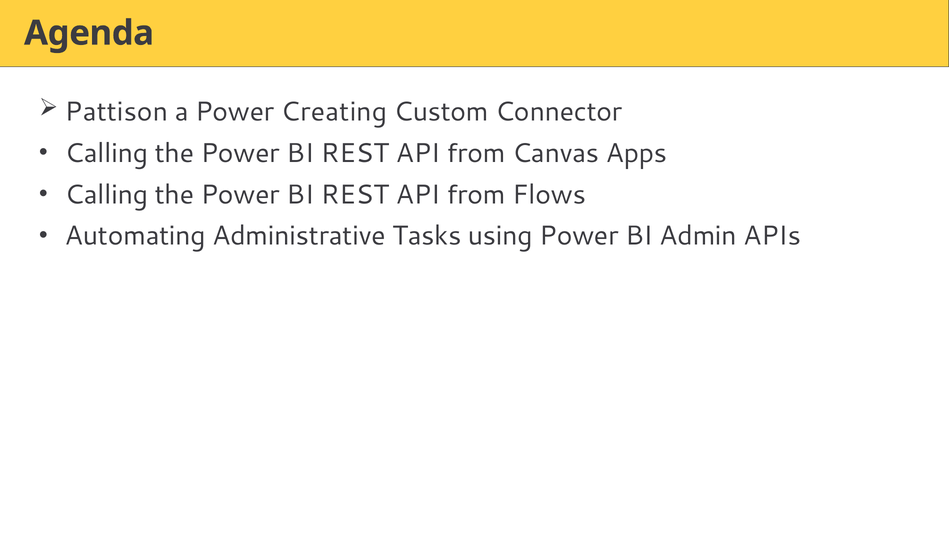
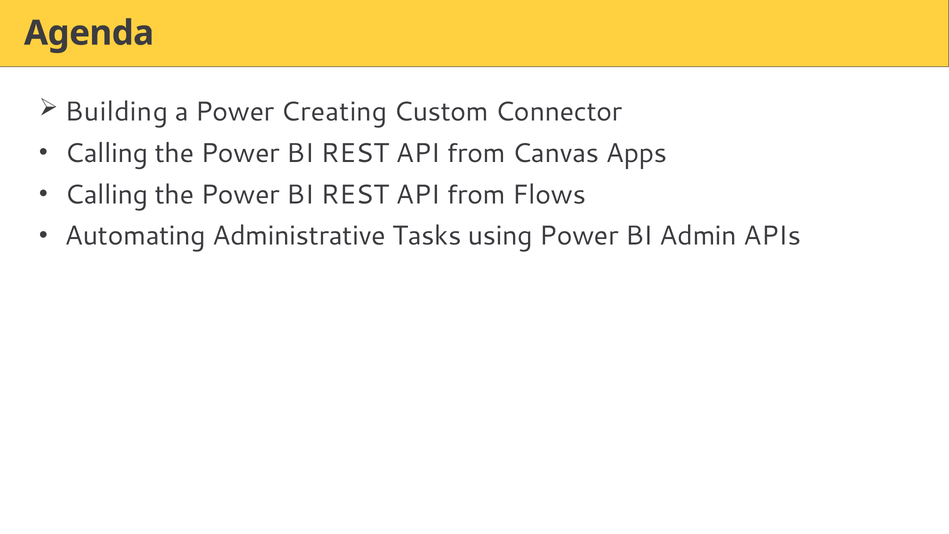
Pattison: Pattison -> Building (117, 112)
